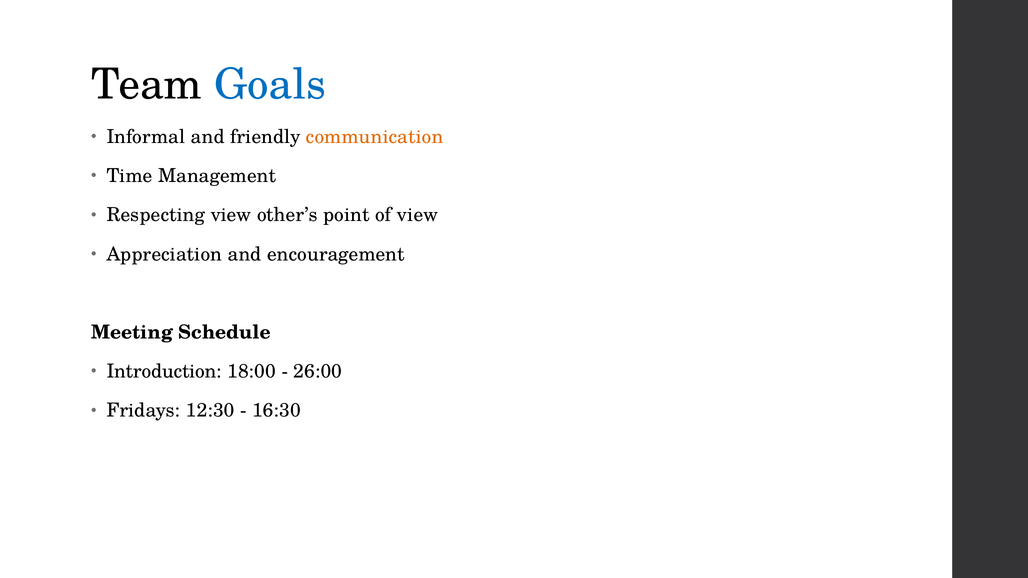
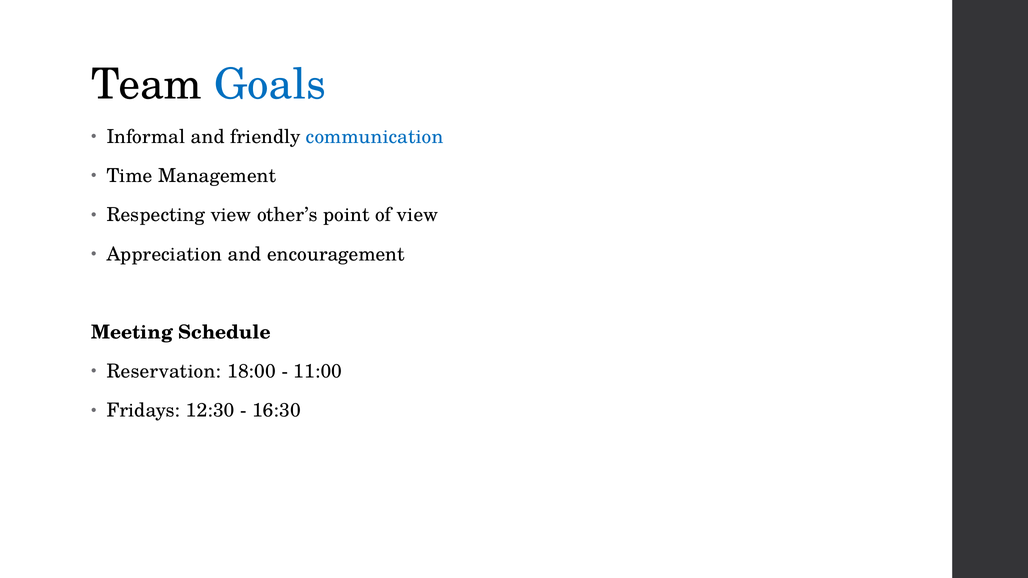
communication colour: orange -> blue (375, 137)
Introduction: Introduction -> Reservation (164, 372)
26:00: 26:00 -> 11:00 (318, 372)
